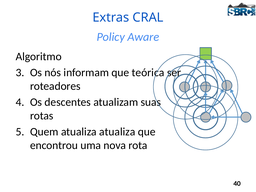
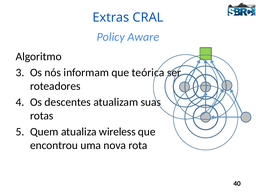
atualiza atualiza: atualiza -> wireless (117, 132)
